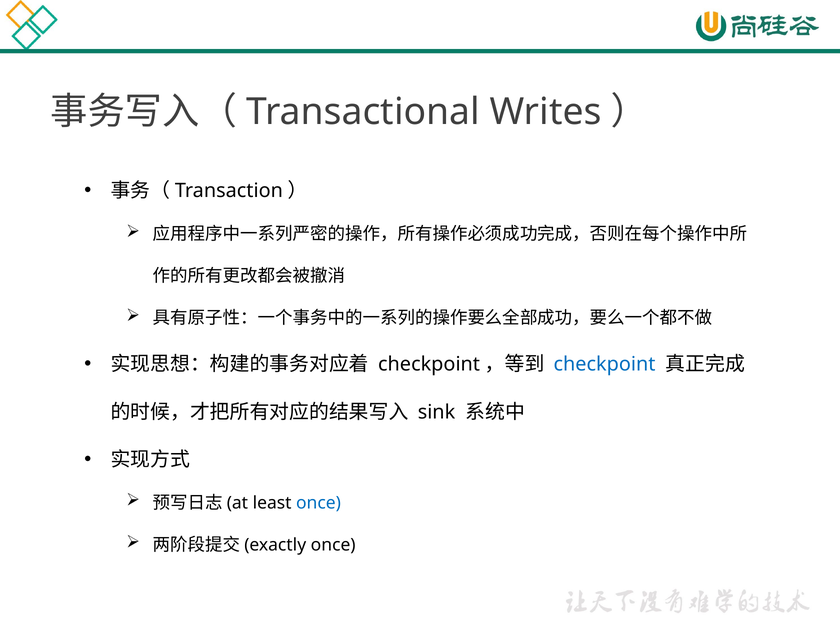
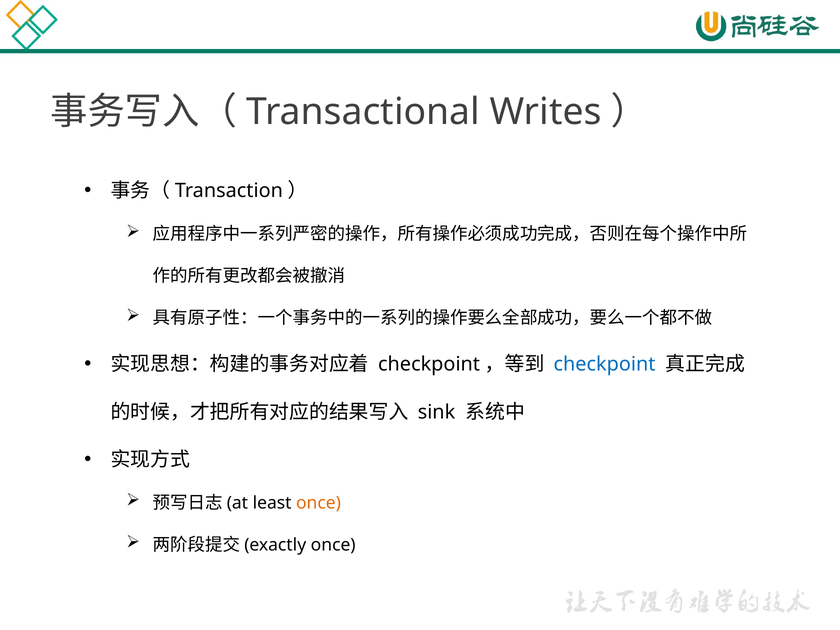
once colour: blue -> orange (318, 503)
